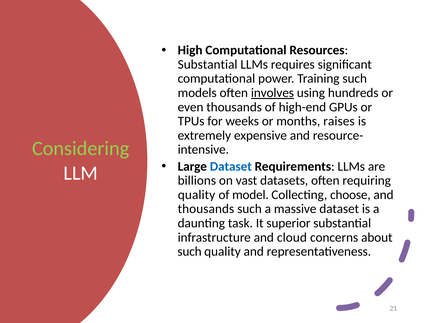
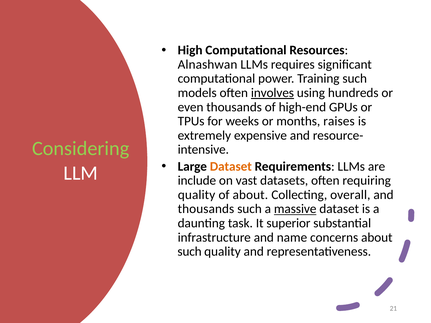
Substantial: Substantial -> Alnashwan (208, 64)
Dataset colour: blue -> orange (231, 167)
billions: billions -> include (197, 181)
of model: model -> about (250, 195)
choose: choose -> overall (350, 195)
massive underline: none -> present (295, 209)
cloud: cloud -> name (292, 238)
